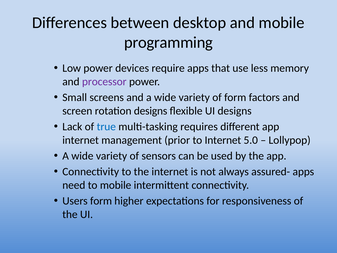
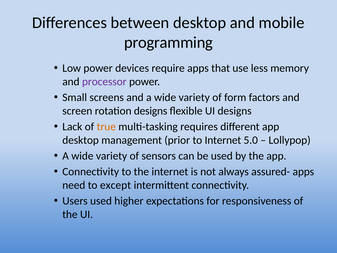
true colour: blue -> orange (106, 127)
internet: internet -> desktop (81, 140)
to mobile: mobile -> except (116, 185)
Users form: form -> used (101, 201)
